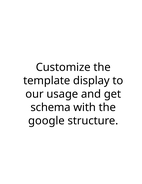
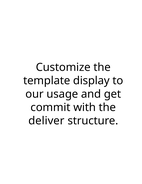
schema: schema -> commit (50, 107)
google: google -> deliver (46, 121)
